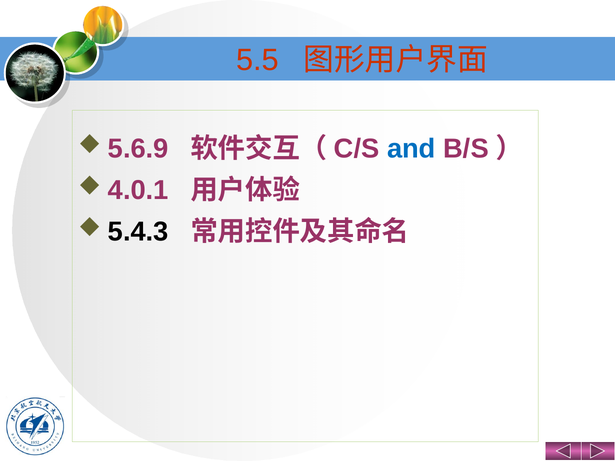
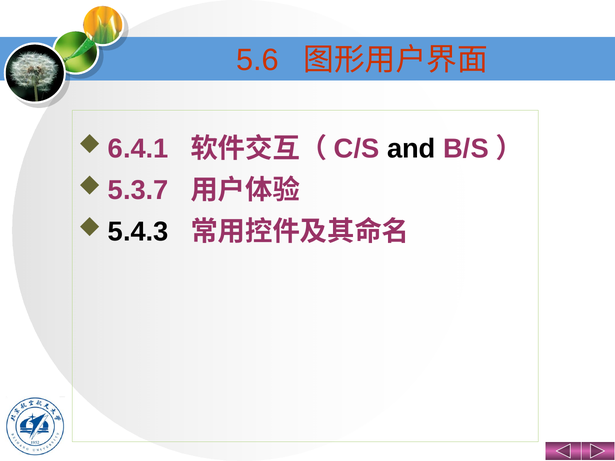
5.5: 5.5 -> 5.6 (258, 60)
5.6.9: 5.6.9 -> 6.4.1 (138, 149)
and colour: blue -> black (411, 149)
4.0.1: 4.0.1 -> 5.3.7 (138, 190)
